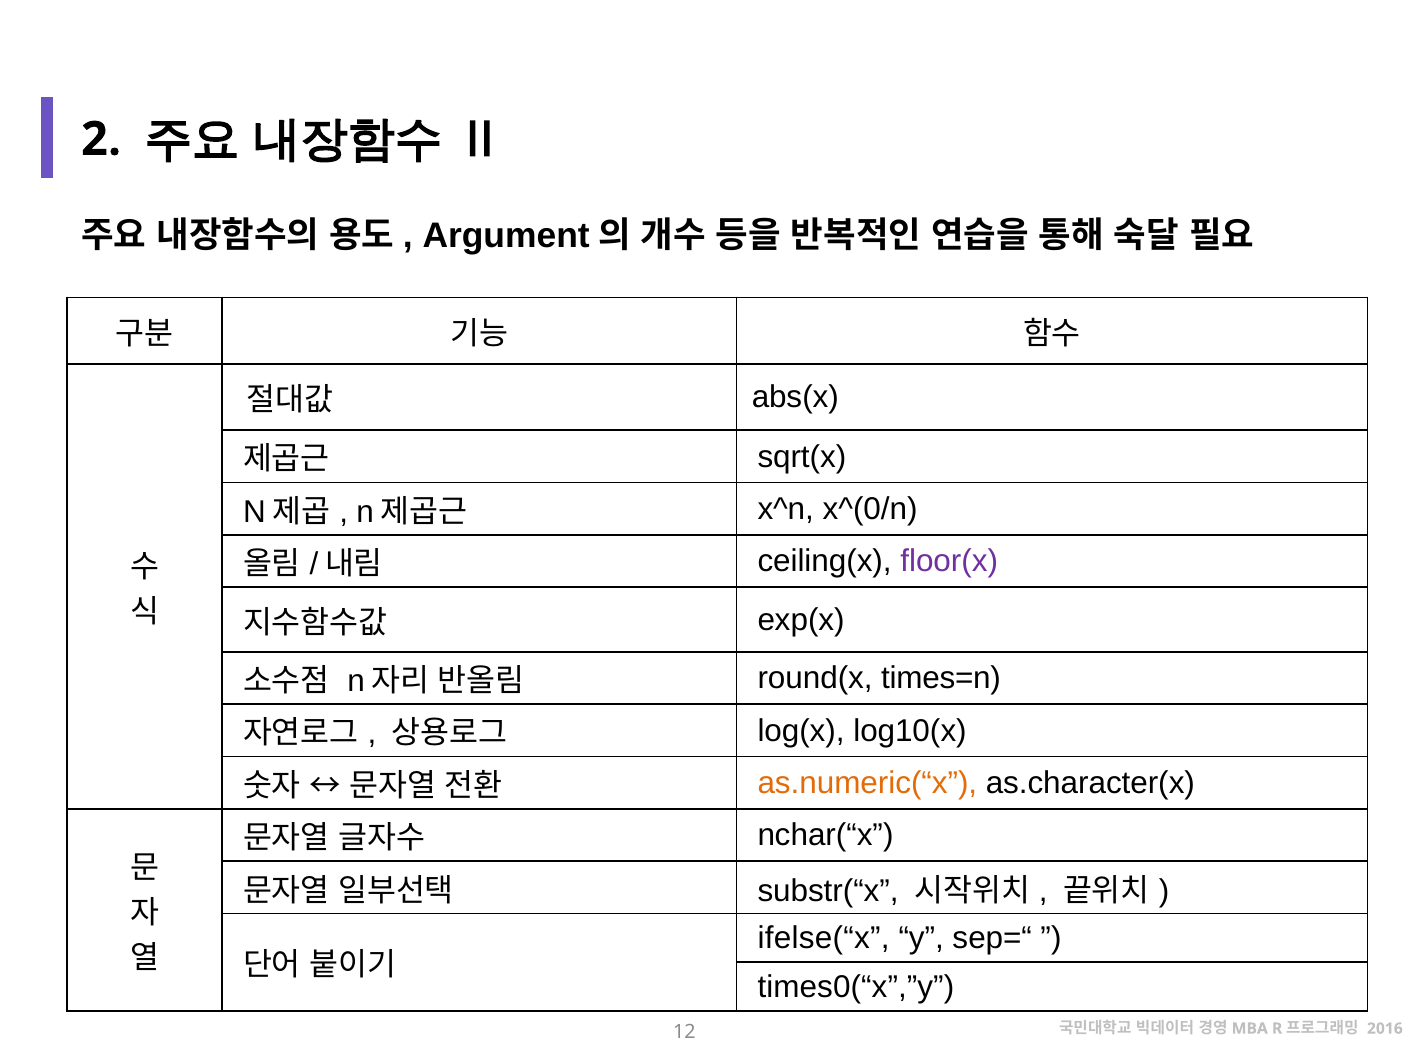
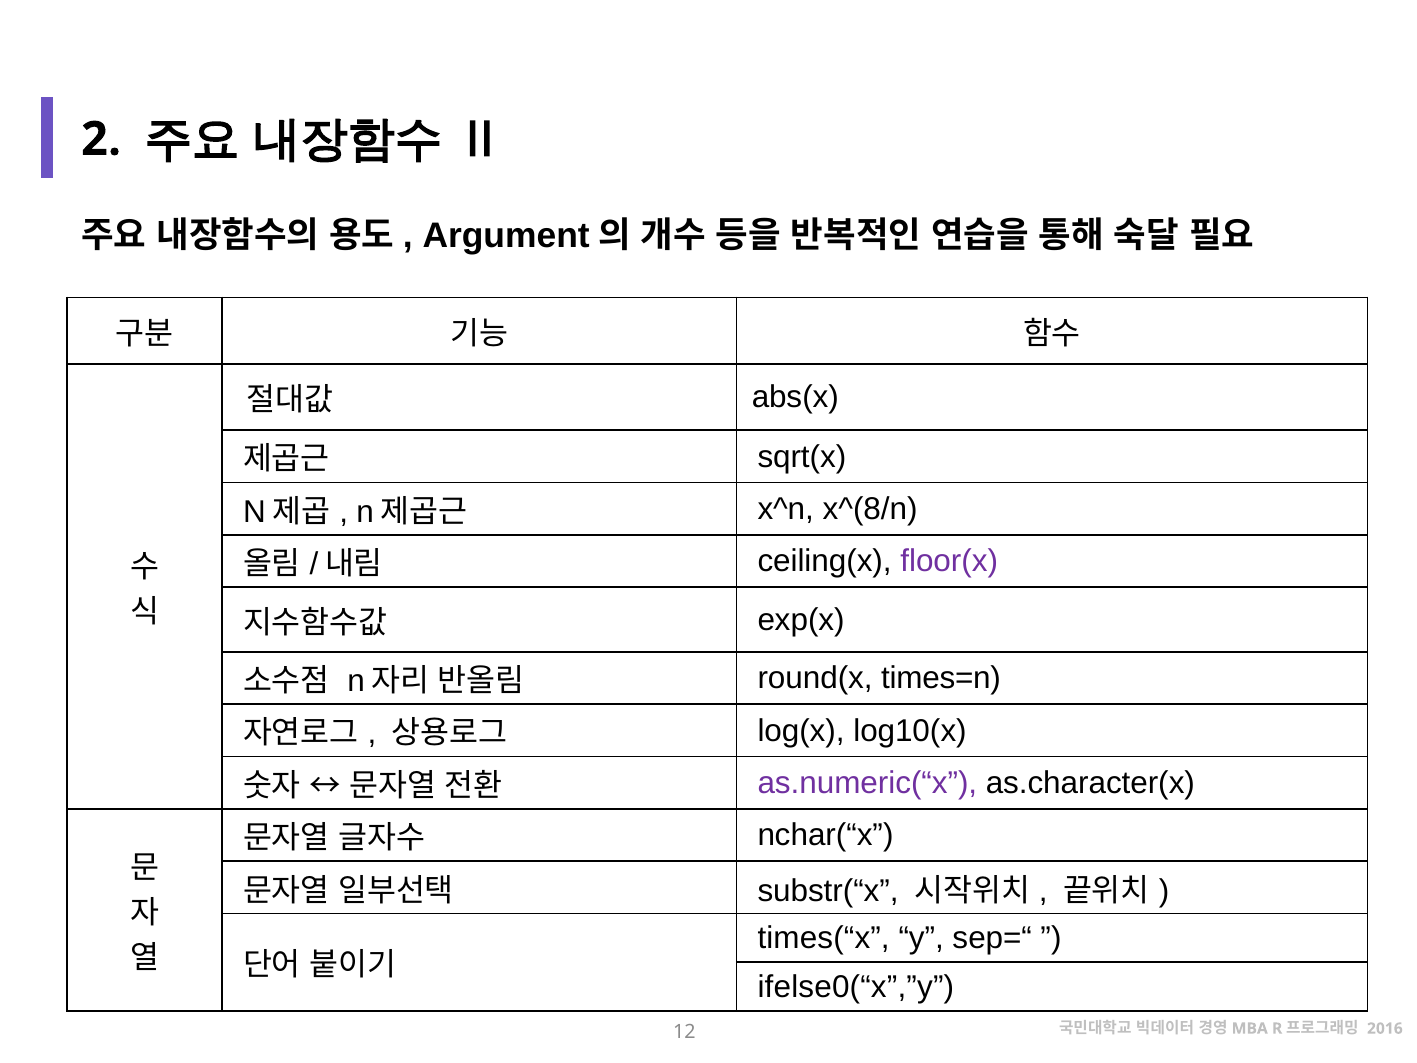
x^(0/n: x^(0/n -> x^(8/n (870, 509)
as.numeric(“x colour: orange -> purple (867, 783)
ifelse(“x: ifelse(“x -> times(“x (824, 938)
times0(“x”,”y: times0(“x”,”y -> ifelse0(“x”,”y (856, 987)
